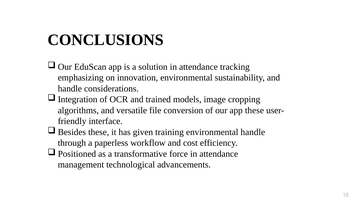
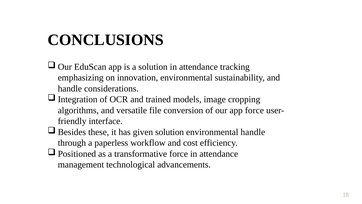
app these: these -> force (254, 110)
given training: training -> solution (170, 132)
